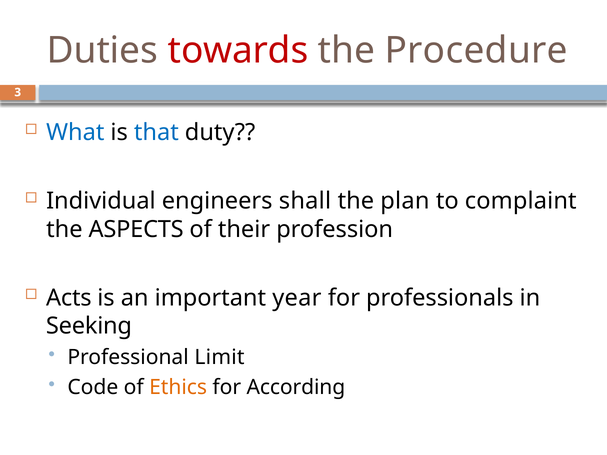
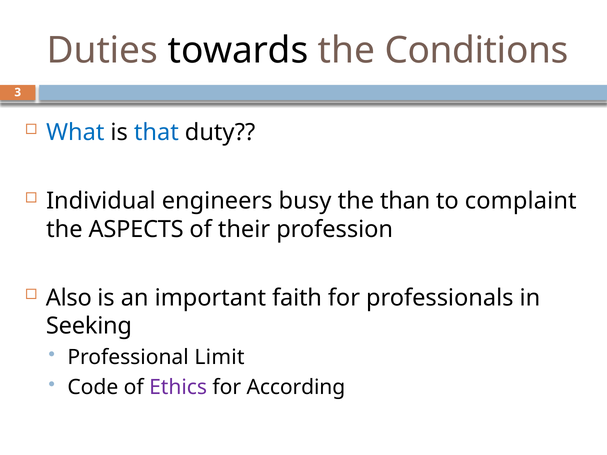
towards colour: red -> black (238, 51)
Procedure: Procedure -> Conditions (477, 51)
shall: shall -> busy (305, 201)
plan: plan -> than (405, 201)
Acts: Acts -> Also (69, 298)
year: year -> faith (297, 298)
Ethics colour: orange -> purple (178, 387)
